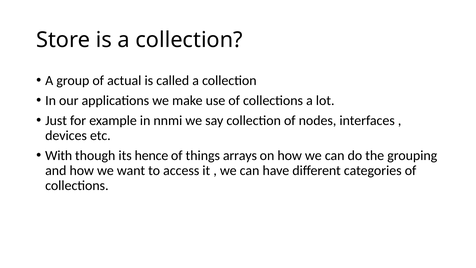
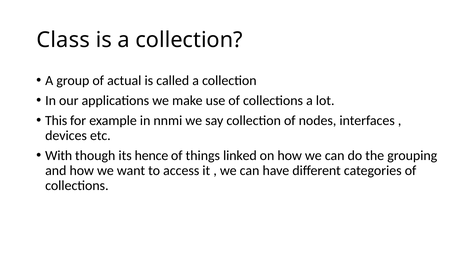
Store: Store -> Class (63, 40)
Just: Just -> This (56, 120)
arrays: arrays -> linked (240, 155)
